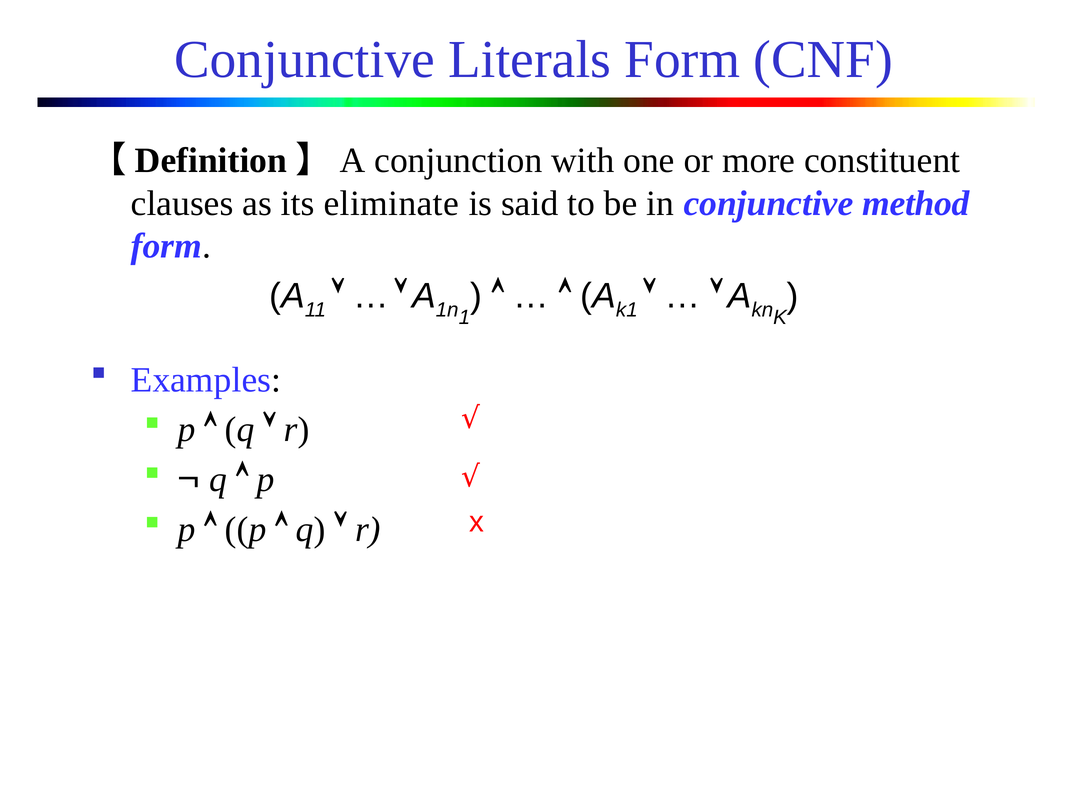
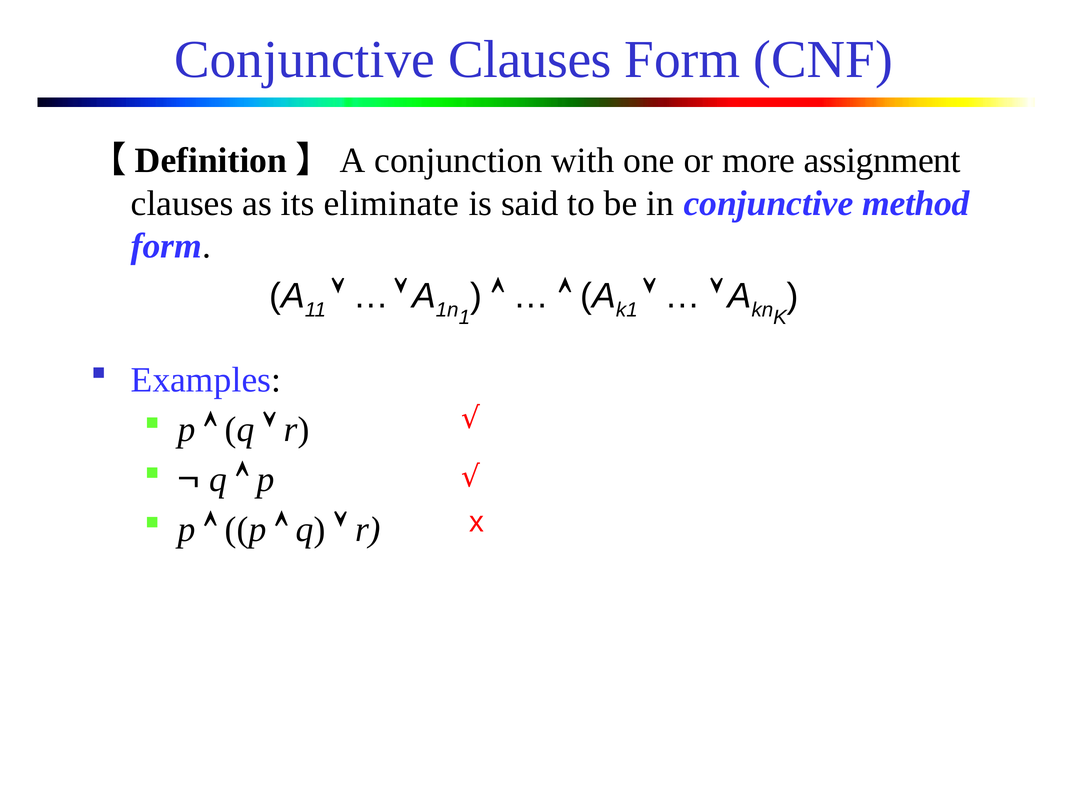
Conjunctive Literals: Literals -> Clauses (530, 59)
constituent: constituent -> assignment (882, 161)
